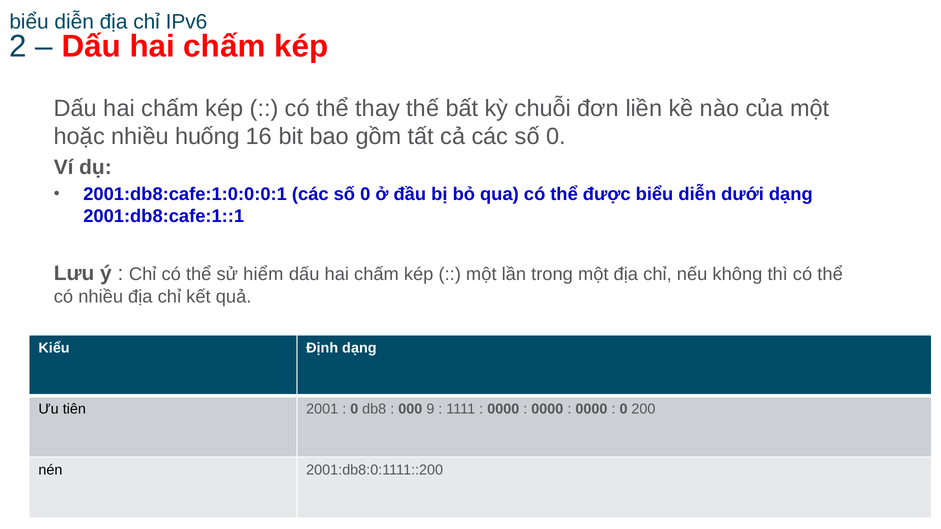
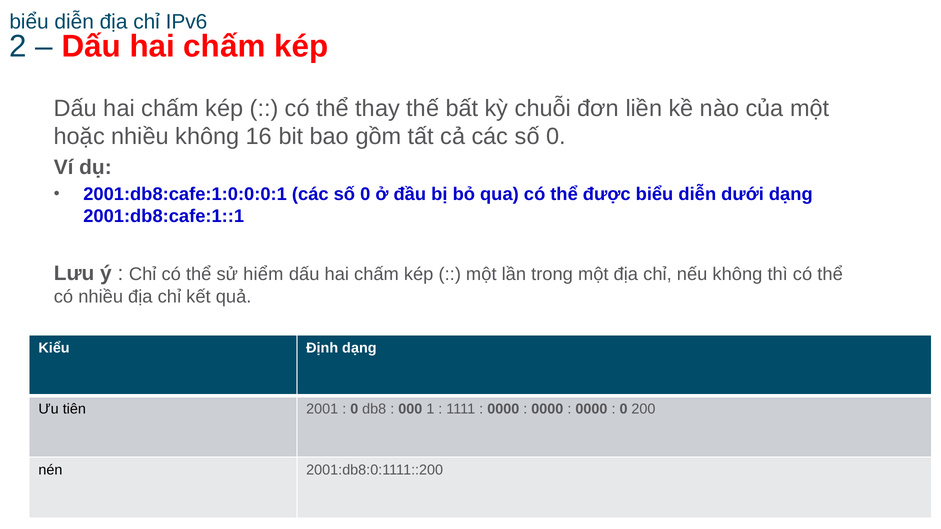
nhiều huống: huống -> không (207, 137)
9: 9 -> 1 (430, 409)
